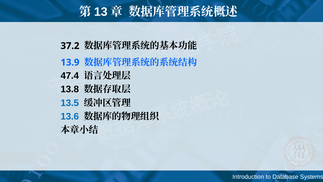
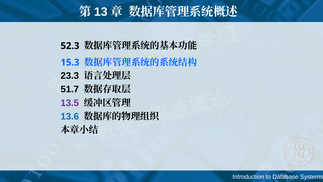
37.2: 37.2 -> 52.3 (70, 46)
13.9: 13.9 -> 15.3 (70, 62)
47.4: 47.4 -> 23.3 (70, 76)
13.8: 13.8 -> 51.7 (70, 89)
13.5 colour: blue -> purple (70, 103)
